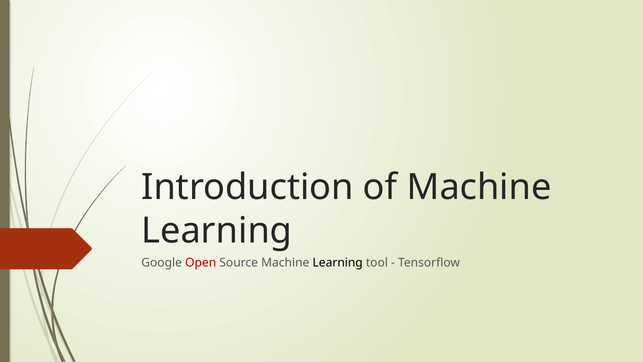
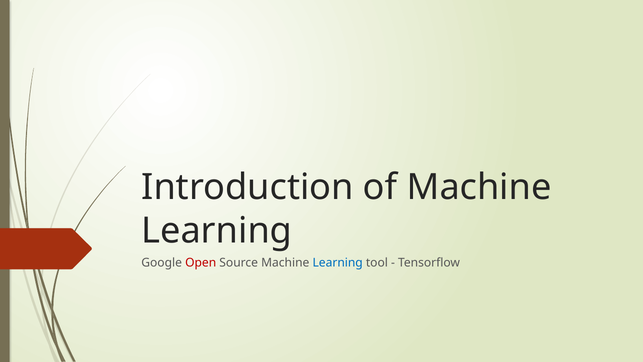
Learning colour: black -> blue (338, 262)
